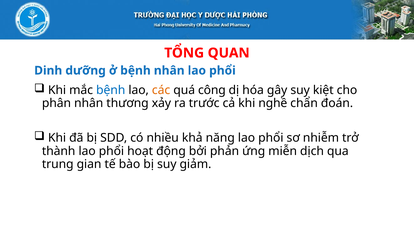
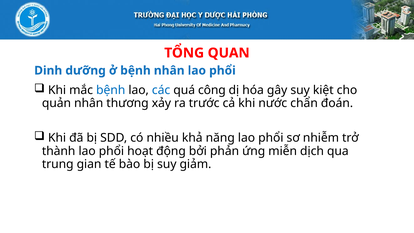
các colour: orange -> blue (161, 90)
phân: phân -> quản (56, 103)
nghề: nghề -> nước (273, 103)
